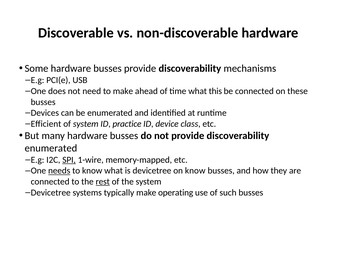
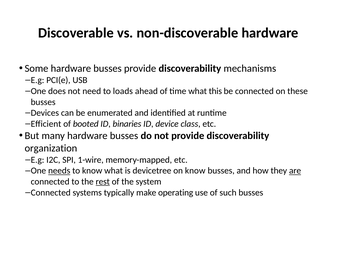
to make: make -> loads (123, 91)
of system: system -> booted (86, 124)
practice: practice -> binaries (127, 124)
enumerated: enumerated -> organization (51, 148)
SPI underline: present -> none (69, 160)
are underline: none -> present (295, 171)
Devicetree: Devicetree -> Connected (51, 192)
